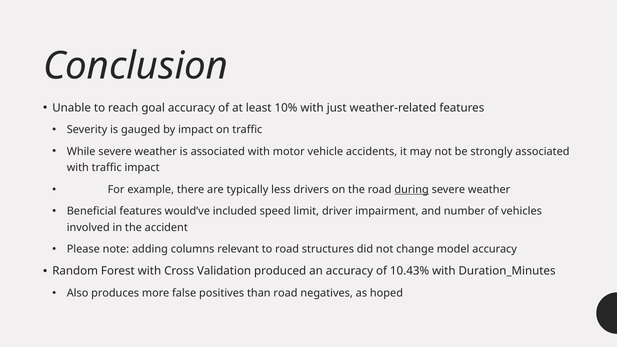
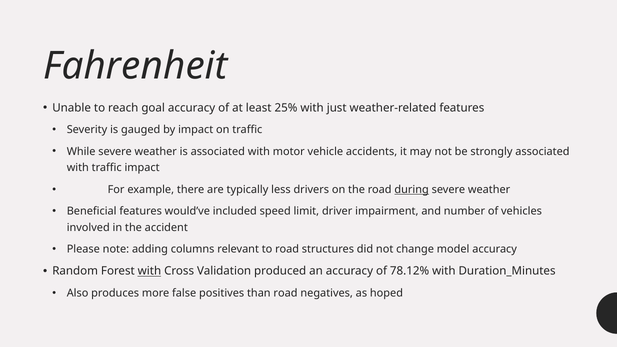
Conclusion: Conclusion -> Fahrenheit (135, 66)
10%: 10% -> 25% (286, 108)
with underline: none -> present (149, 271)
10.43%: 10.43% -> 78.12% (410, 271)
